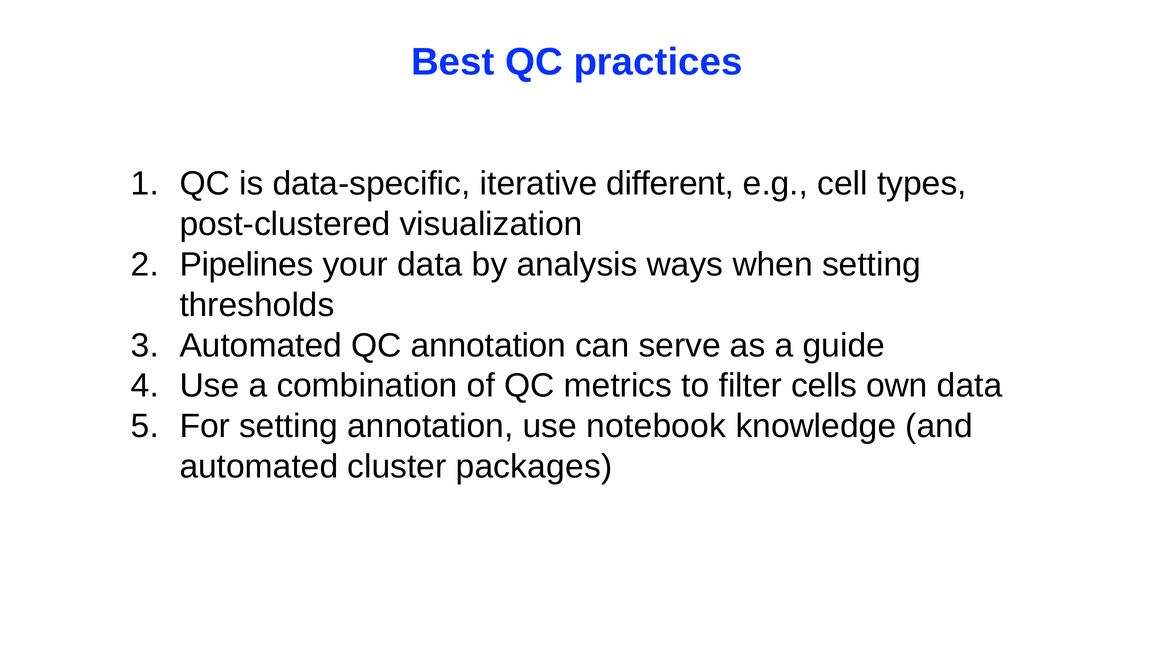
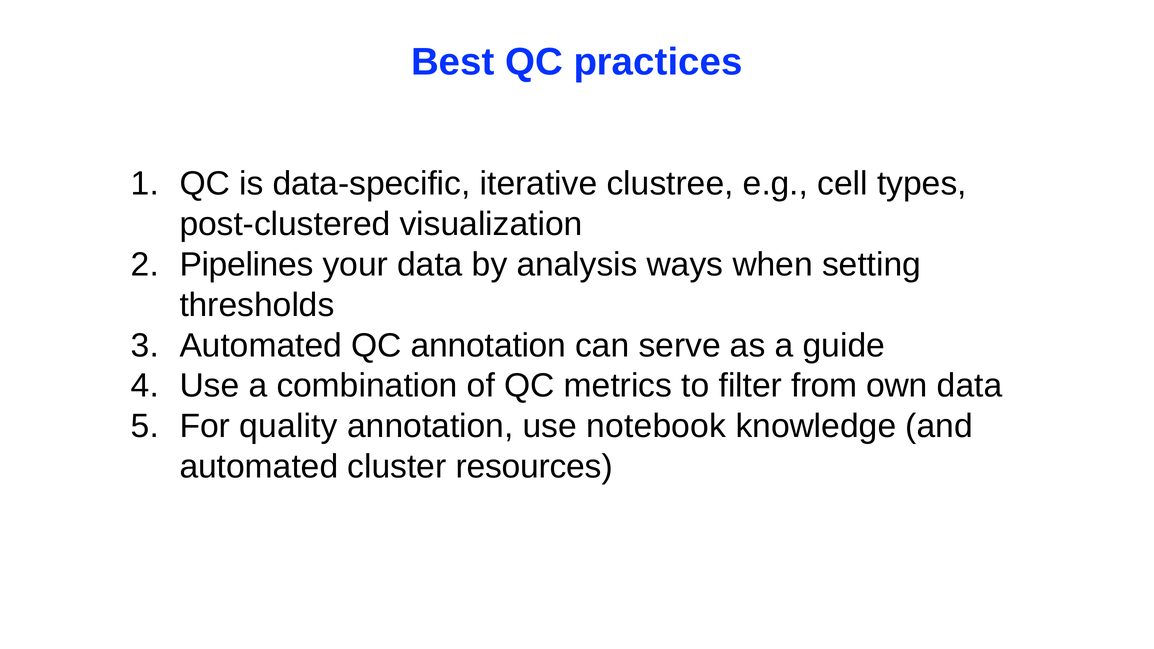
different: different -> clustree (670, 184)
cells: cells -> from (824, 386)
For setting: setting -> quality (288, 426)
packages: packages -> resources (534, 467)
